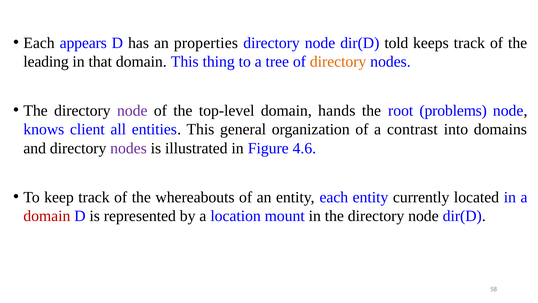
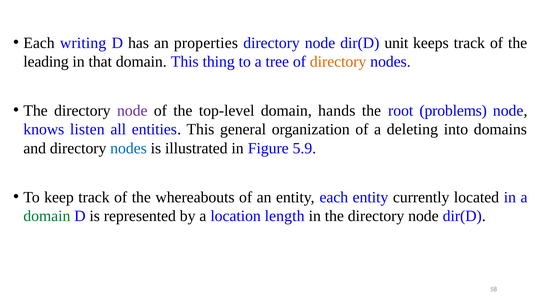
appears: appears -> writing (83, 43)
told: told -> unit (396, 43)
client: client -> listen (87, 129)
contrast: contrast -> deleting (412, 129)
nodes colour: purple -> blue (129, 148)
4.6: 4.6 -> 5.9 (304, 148)
domain colour: red -> green (47, 216)
mount: mount -> length (285, 216)
